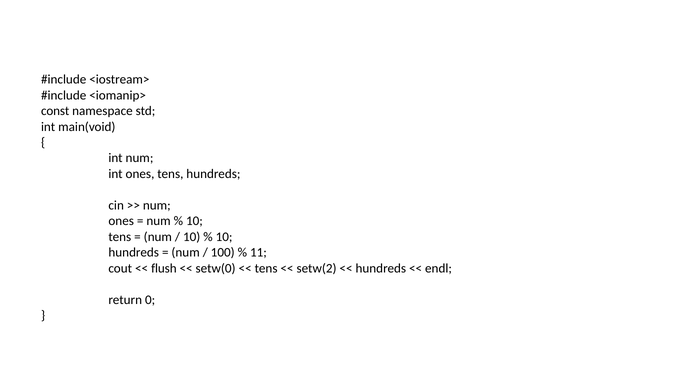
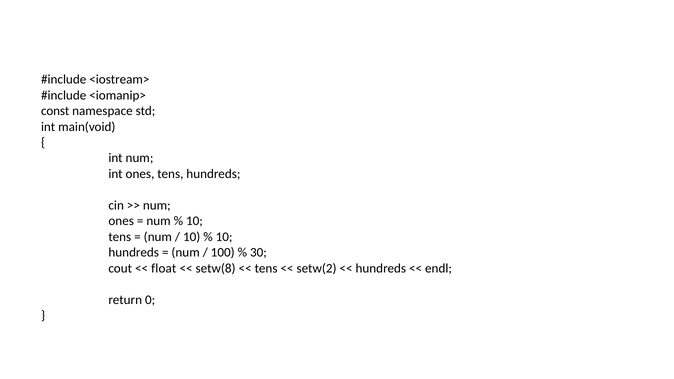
11: 11 -> 30 (258, 253)
flush: flush -> float (164, 268)
setw(0: setw(0 -> setw(8 (216, 268)
